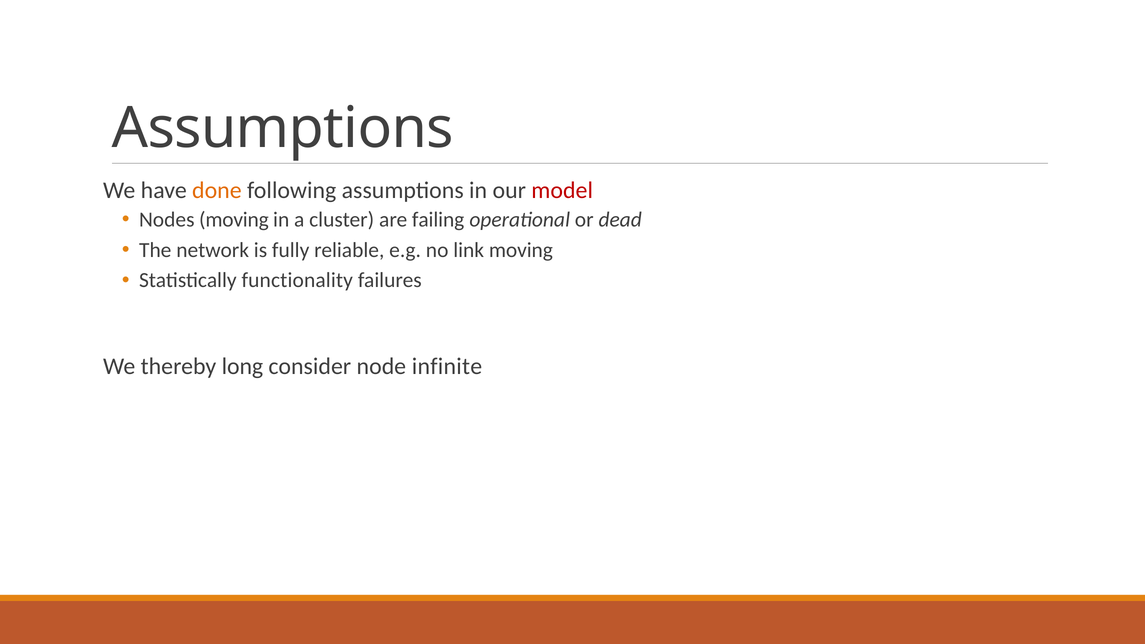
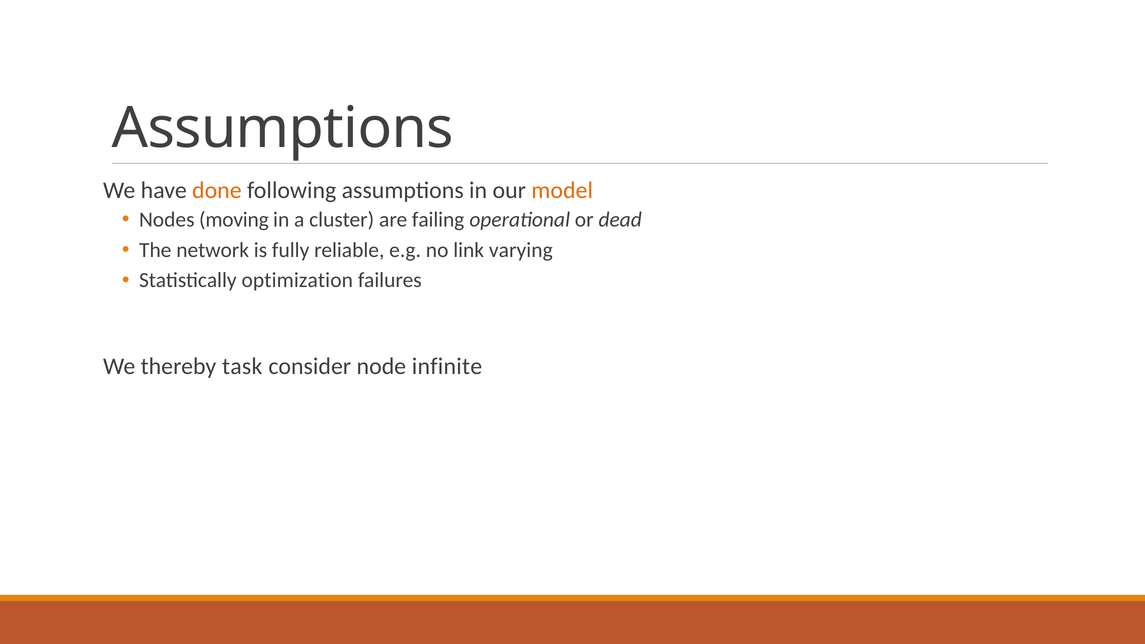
model colour: red -> orange (562, 190)
link moving: moving -> varying (521, 250)
functionality: functionality -> optimization (297, 280)
long: long -> task (242, 366)
